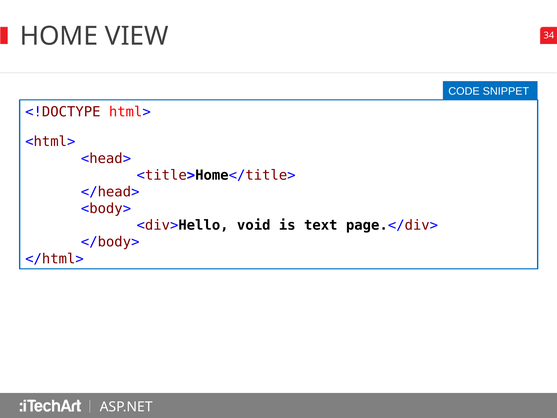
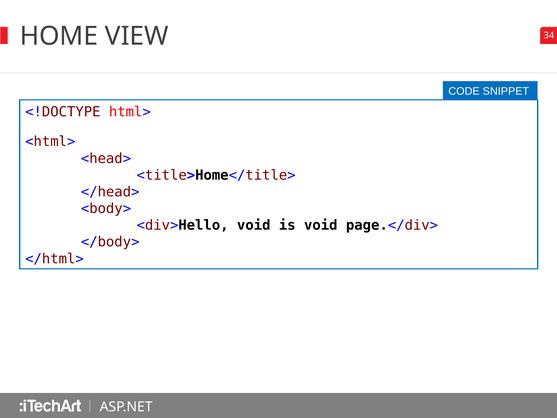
is text: text -> void (321, 225)
